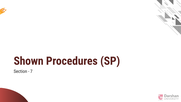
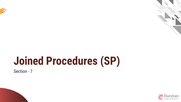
Shown: Shown -> Joined (29, 61)
